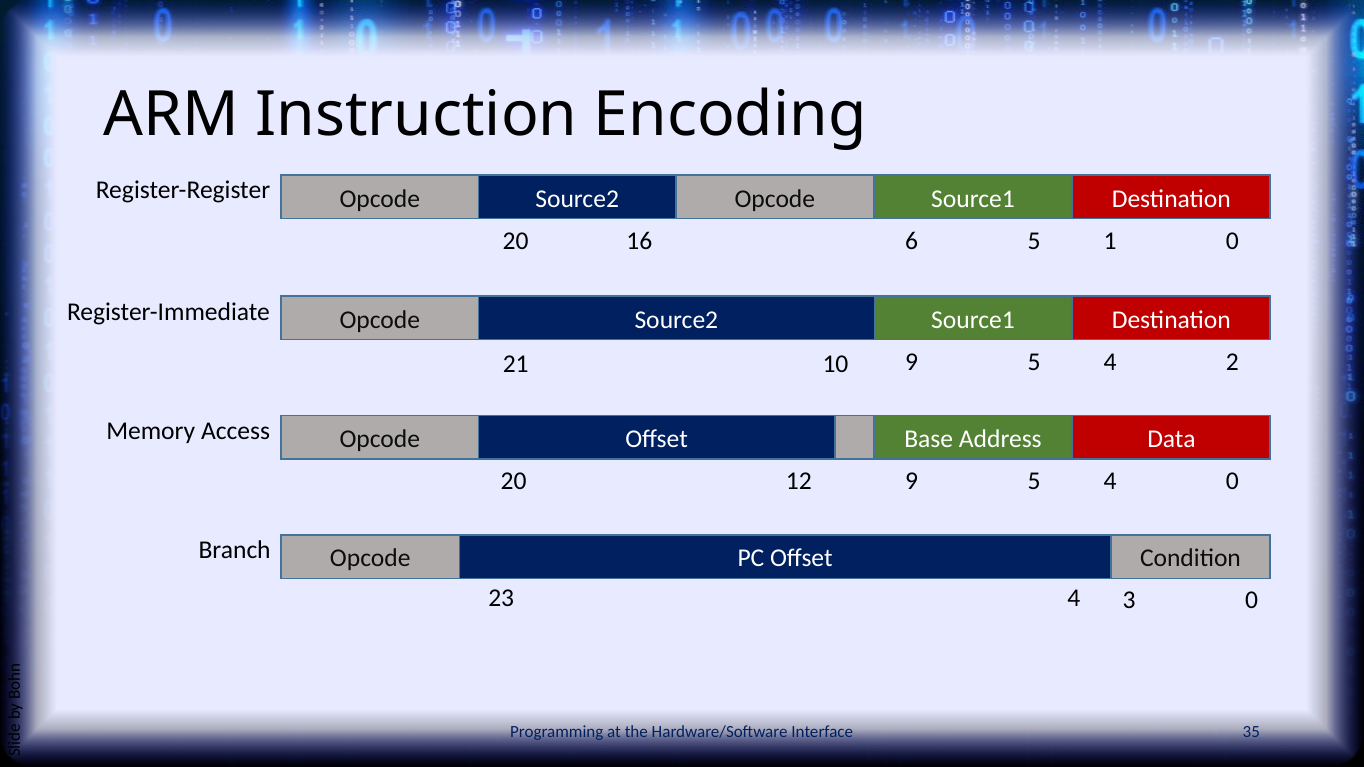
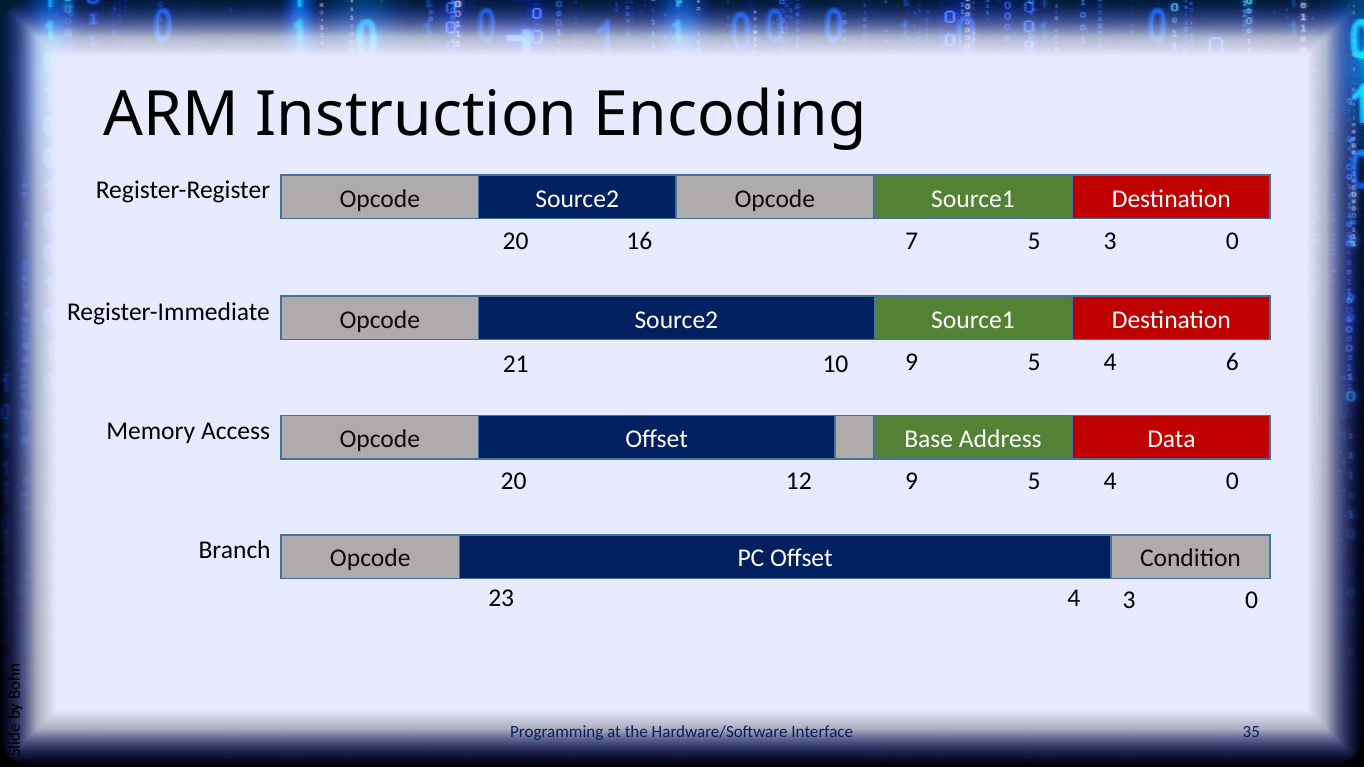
6: 6 -> 7 (912, 241)
5 1: 1 -> 3 (1110, 241)
2: 2 -> 6 (1232, 362)
